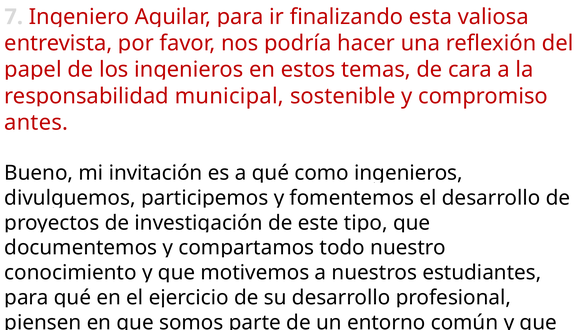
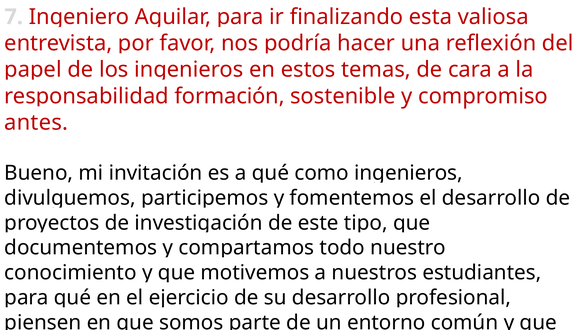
municipal: municipal -> formación (230, 96)
